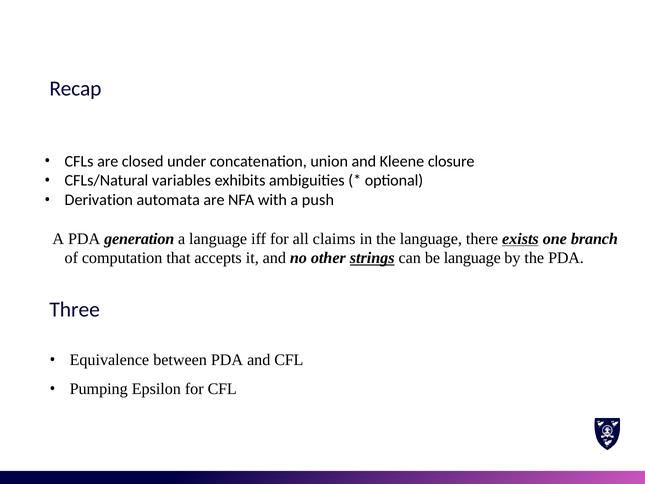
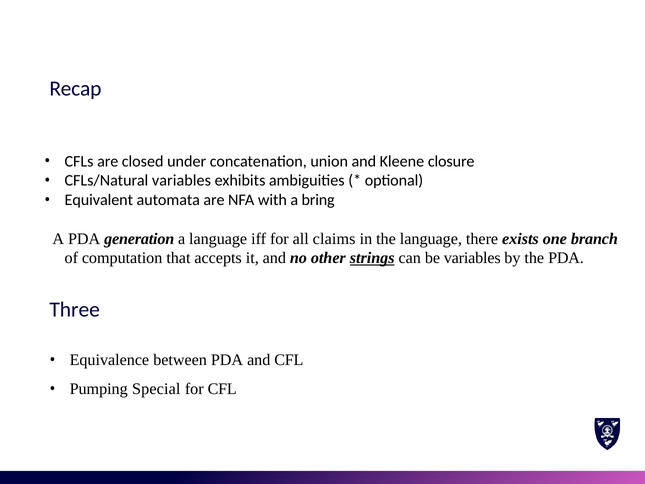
Derivation: Derivation -> Equivalent (99, 200)
push: push -> bring (318, 200)
exists underline: present -> none (520, 239)
be language: language -> variables (472, 258)
Epsilon: Epsilon -> Special (156, 389)
